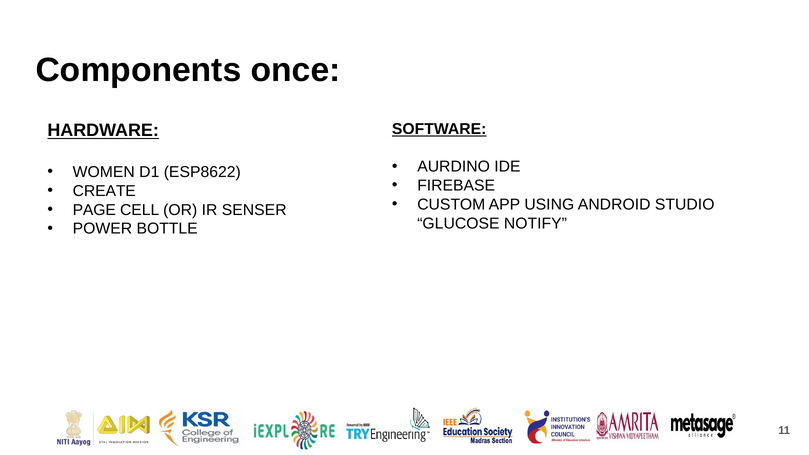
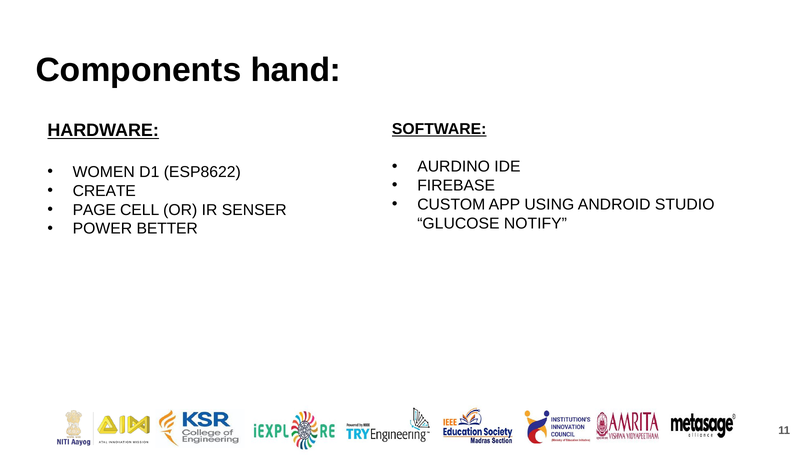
once: once -> hand (296, 70)
BOTTLE: BOTTLE -> BETTER (167, 229)
